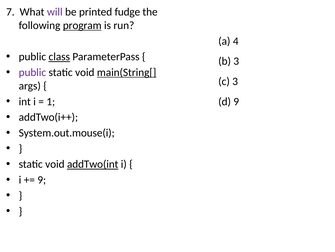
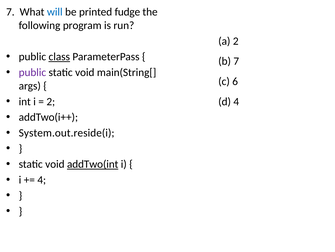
will colour: purple -> blue (55, 12)
program underline: present -> none (82, 25)
a 4: 4 -> 2 (236, 41)
b 3: 3 -> 7 (236, 61)
main(String[ underline: present -> none (127, 72)
c 3: 3 -> 6 (235, 81)
1: 1 -> 2 (51, 101)
d 9: 9 -> 4 (236, 101)
System.out.mouse(i: System.out.mouse(i -> System.out.reside(i (67, 133)
9: 9 -> 4 (42, 179)
